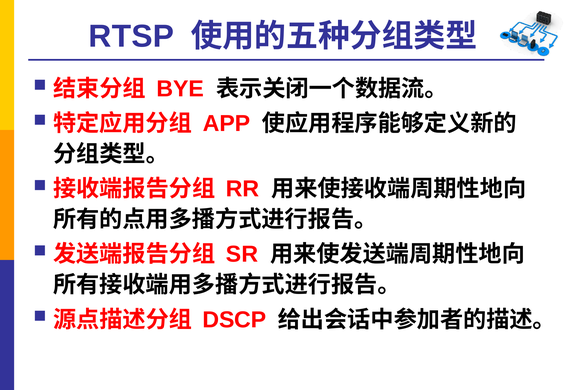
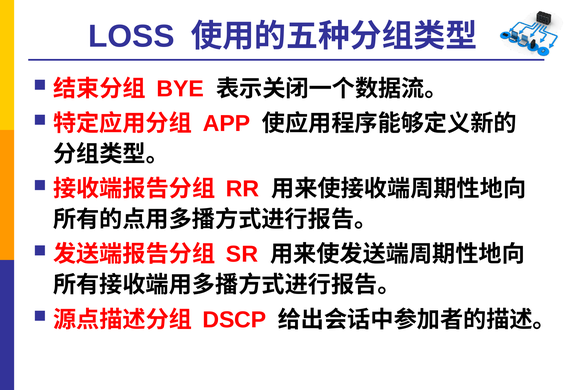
RTSP: RTSP -> LOSS (131, 36)
